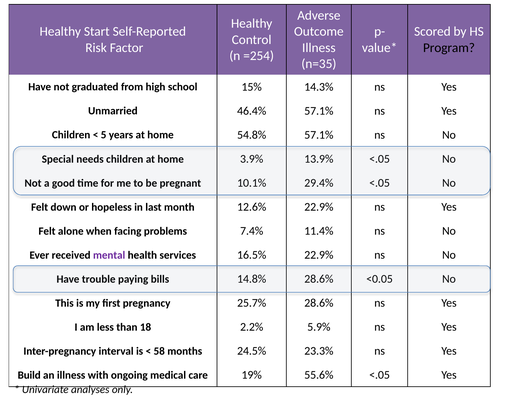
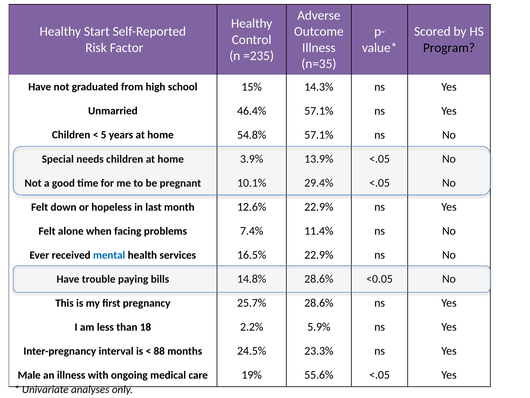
=254: =254 -> =235 (259, 56)
mental colour: purple -> blue (109, 255)
58: 58 -> 88 (159, 351)
Build: Build -> Male (29, 375)
